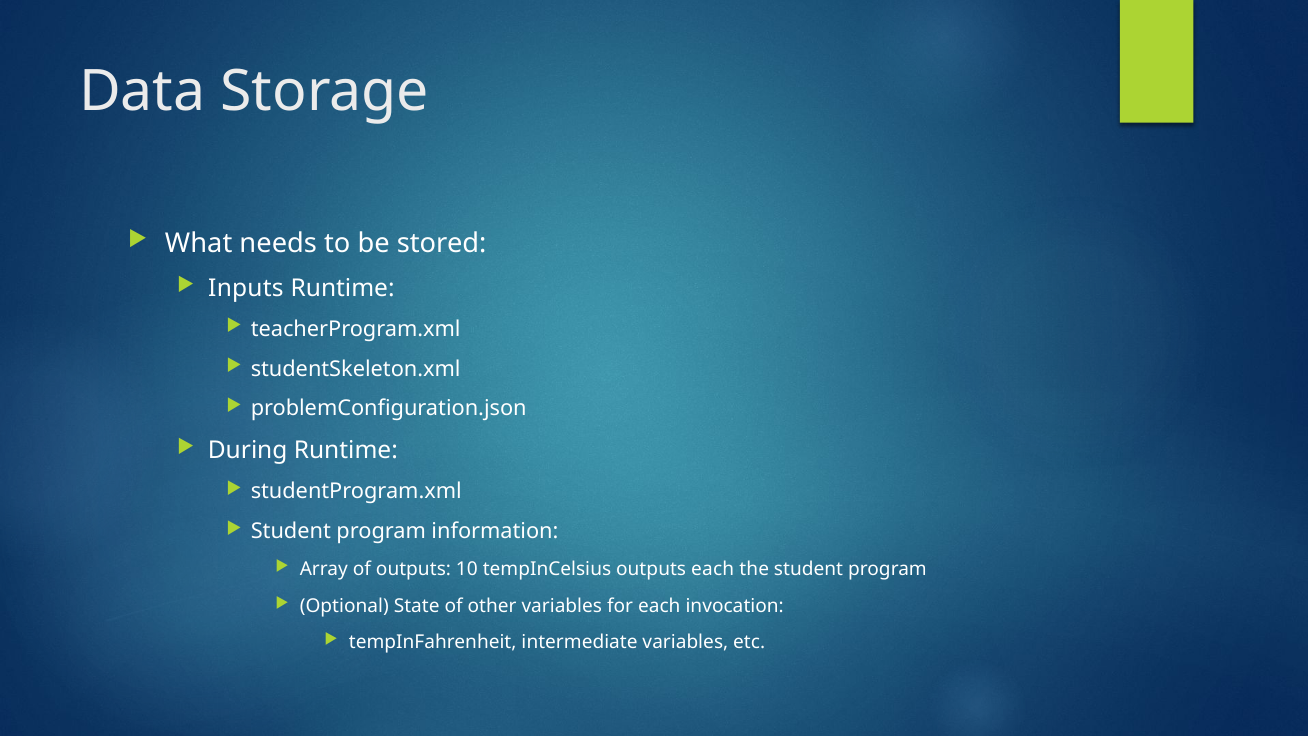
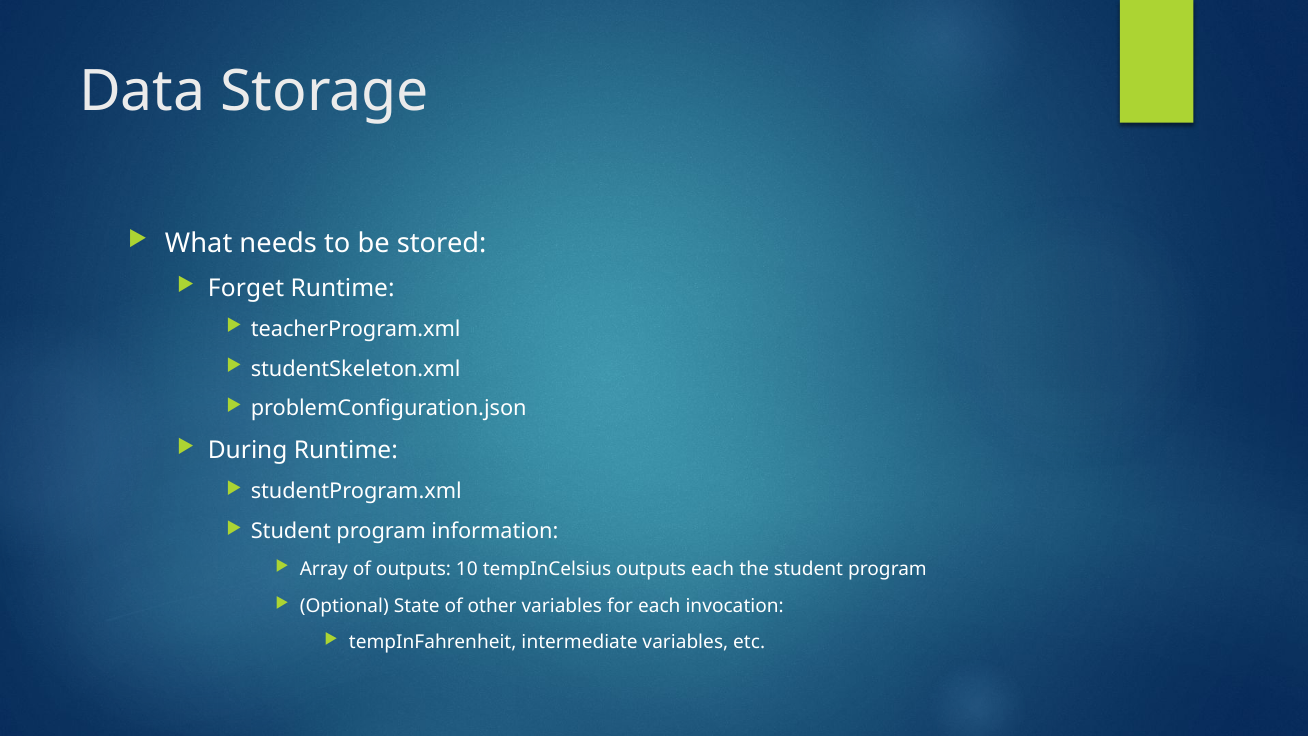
Inputs: Inputs -> Forget (246, 288)
